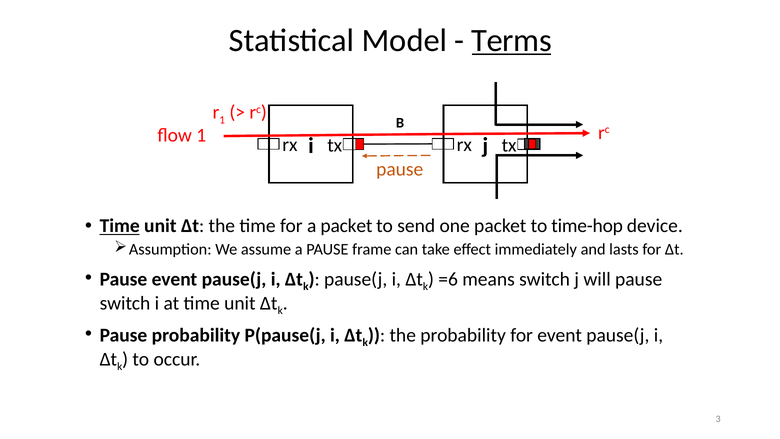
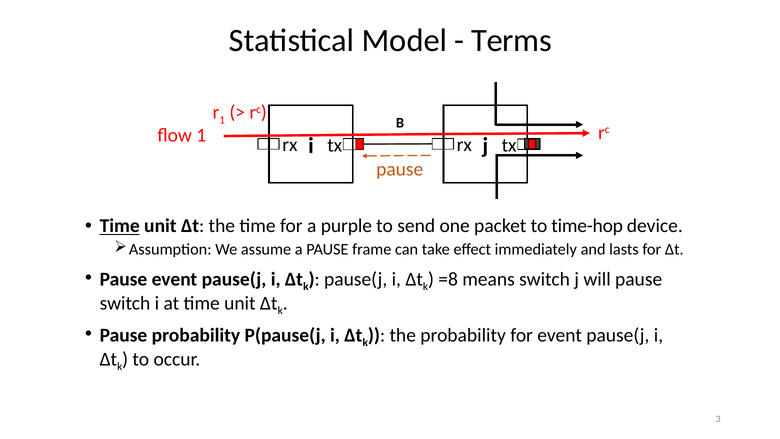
Terms underline: present -> none (511, 40)
a packet: packet -> purple (346, 226)
=6: =6 -> =8 (448, 279)
